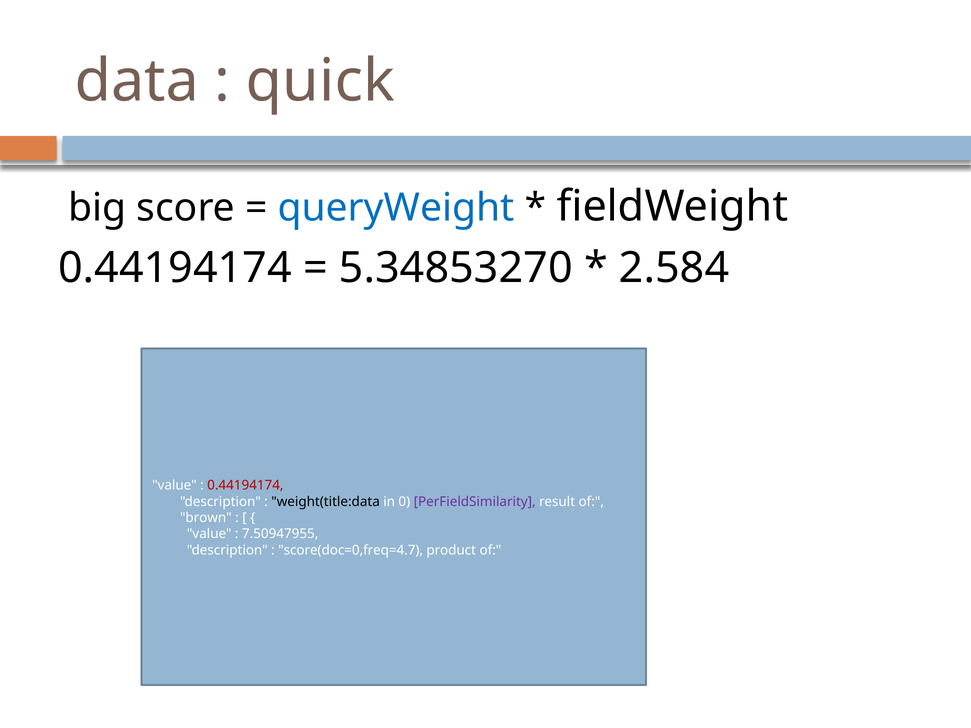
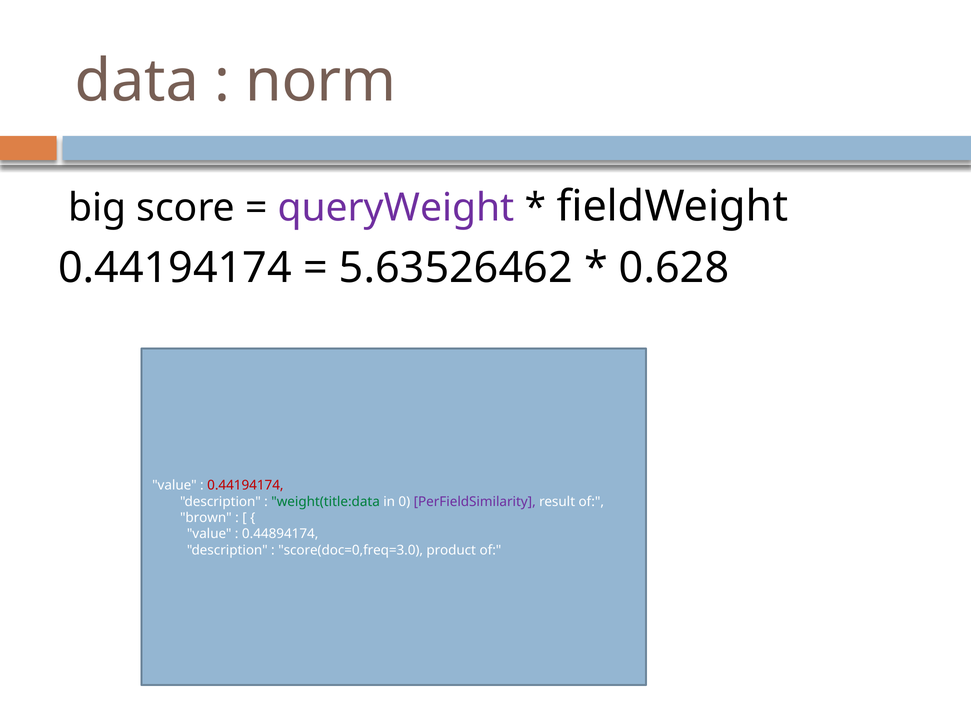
quick: quick -> norm (321, 81)
queryWeight colour: blue -> purple (396, 208)
5.34853270: 5.34853270 -> 5.63526462 (456, 268)
2.584: 2.584 -> 0.628 (674, 268)
weight(title:data colour: black -> green (326, 502)
7.50947955: 7.50947955 -> 0.44894174 (280, 534)
score(doc=0,freq=4.7: score(doc=0,freq=4.7 -> score(doc=0,freq=3.0 (351, 550)
